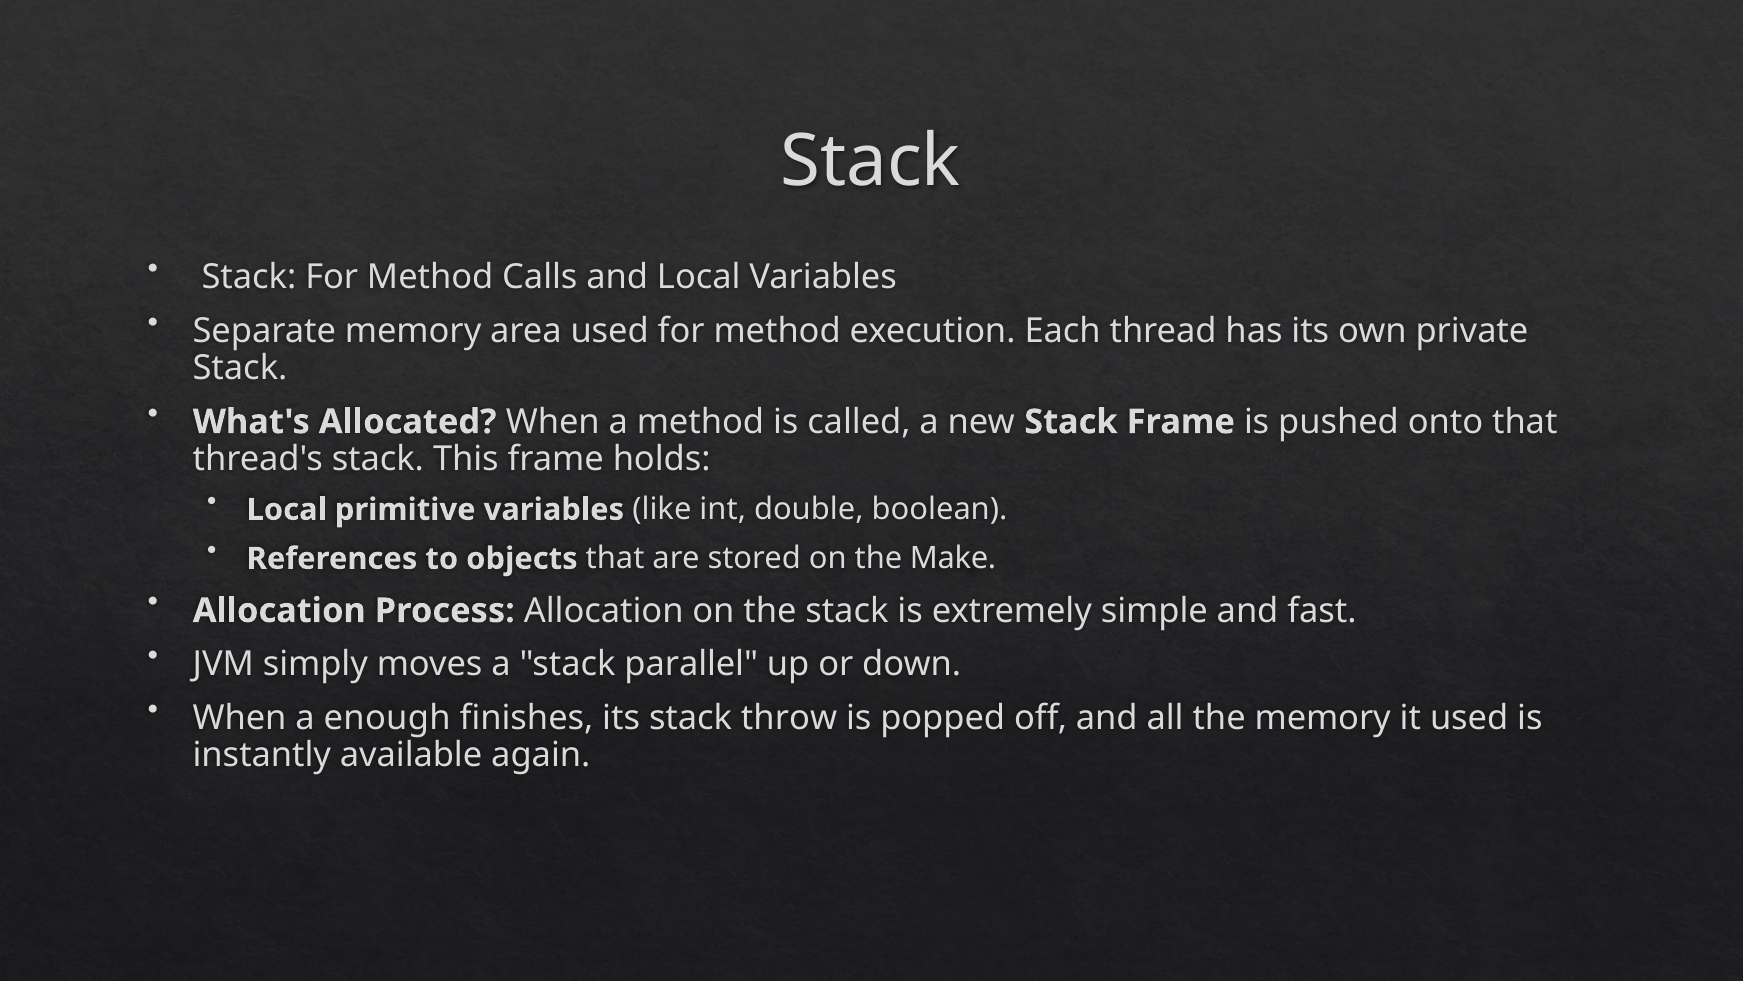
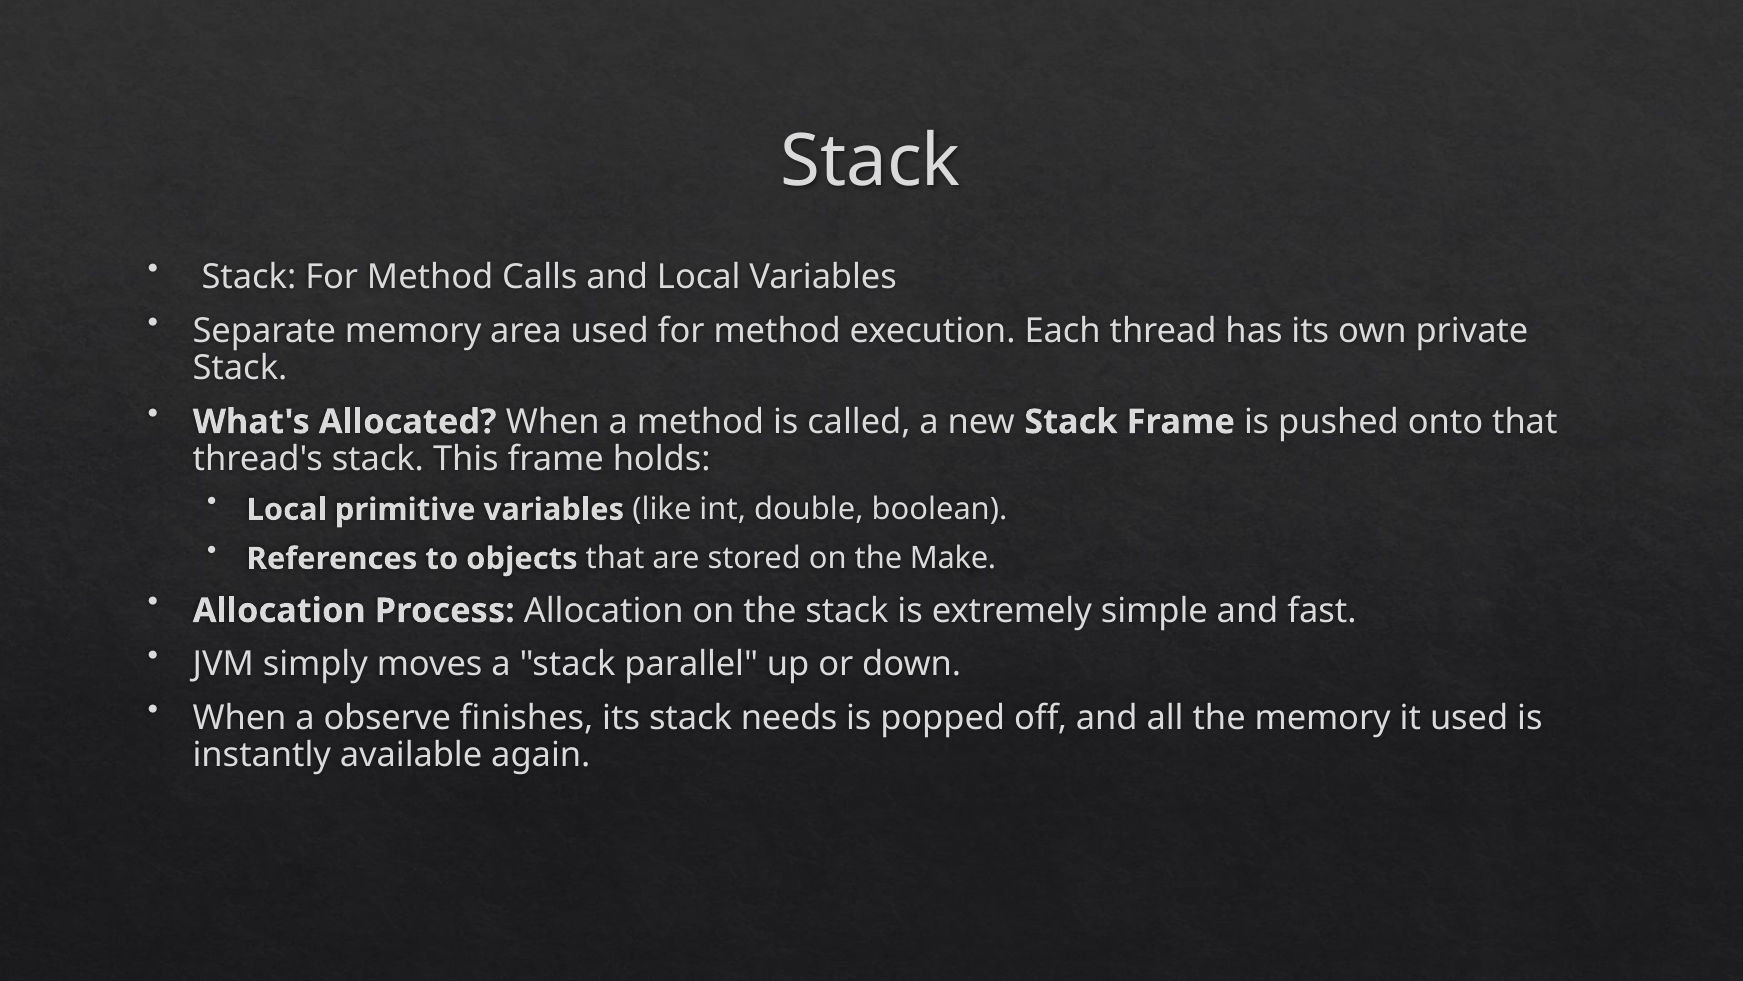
enough: enough -> observe (387, 717)
throw: throw -> needs (789, 717)
